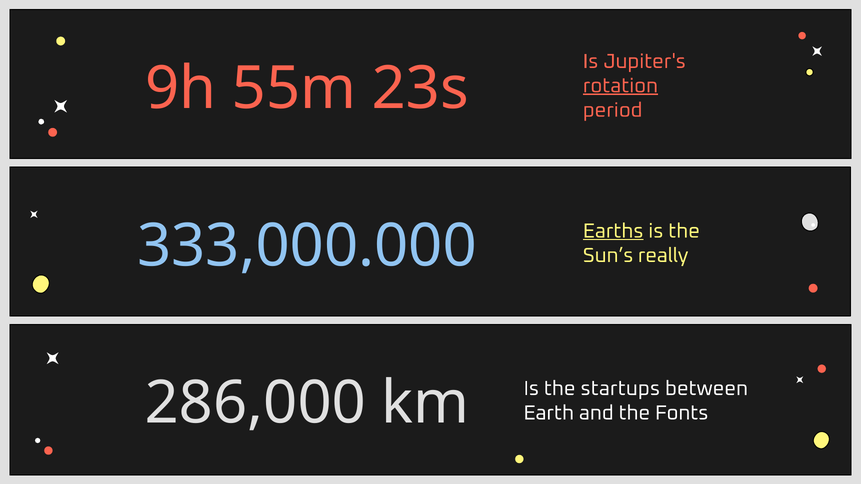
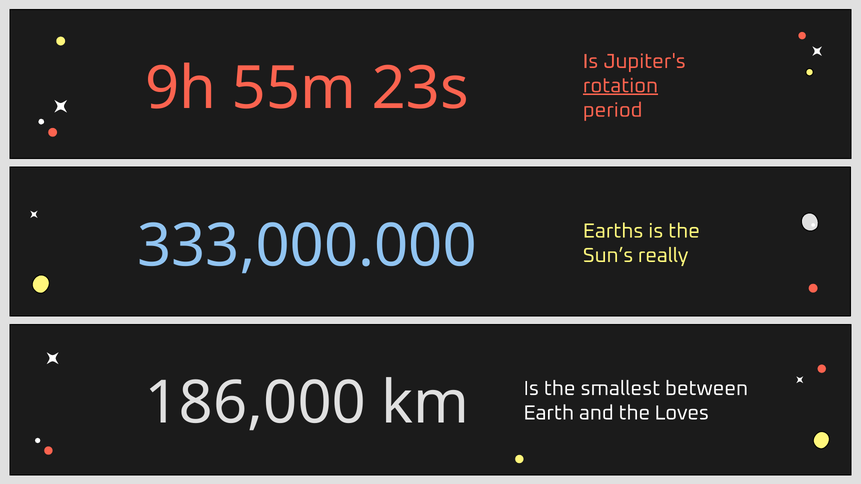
Earths underline: present -> none (613, 231)
286,000: 286,000 -> 186,000 (255, 404)
startups: startups -> smallest (620, 389)
Fonts: Fonts -> Loves (682, 413)
